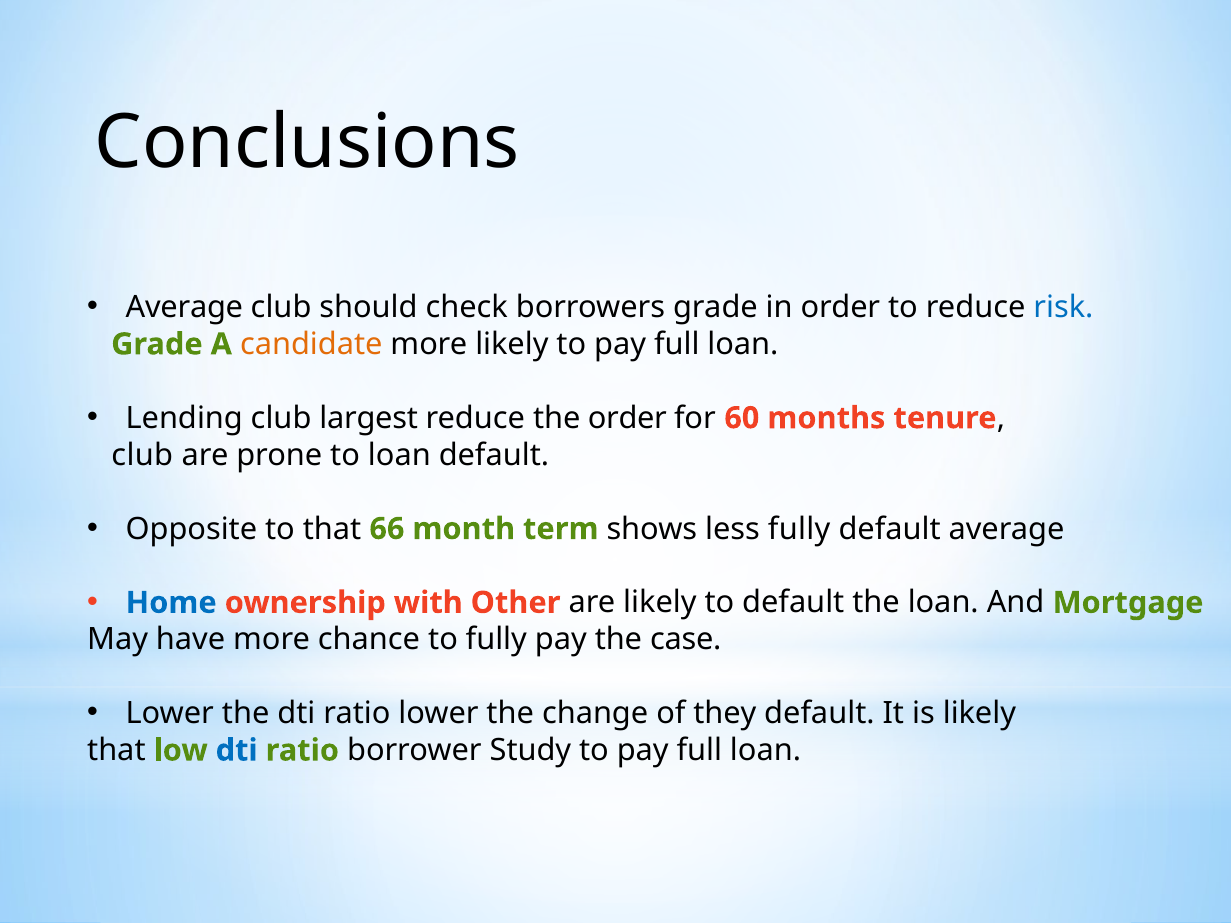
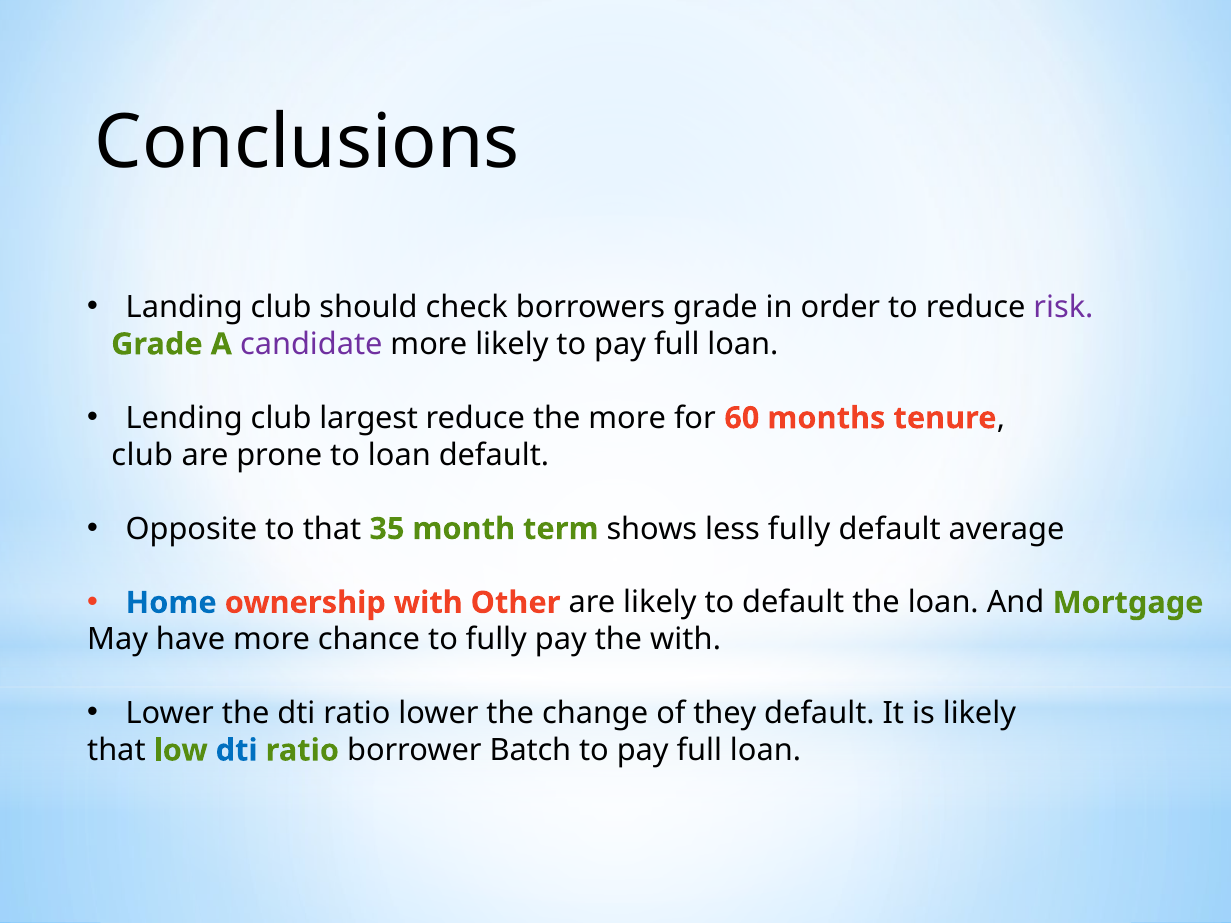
Average: Average -> Landing (184, 307)
risk colour: blue -> purple (1063, 307)
candidate colour: orange -> purple (311, 344)
the order: order -> more (627, 418)
66: 66 -> 35 (387, 529)
the case: case -> with (686, 640)
Study: Study -> Batch (530, 751)
